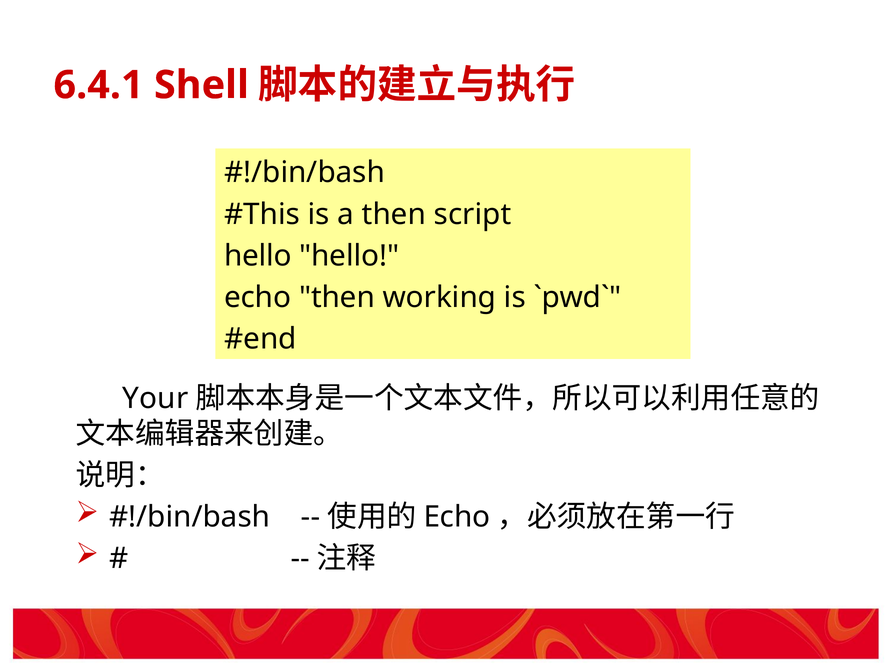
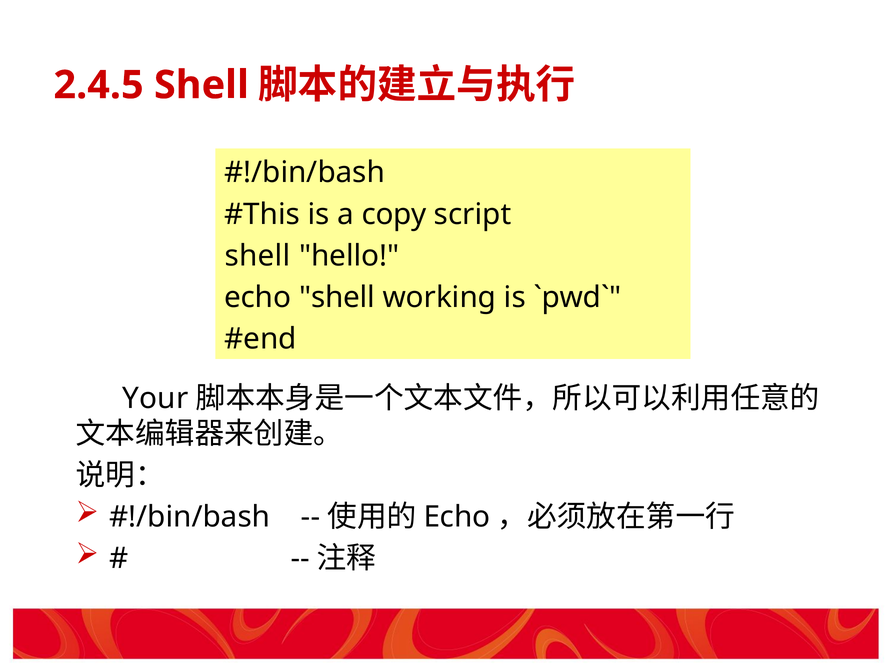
6.4.1: 6.4.1 -> 2.4.5 (99, 85)
a then: then -> copy (394, 214)
hello: hello -> shell (258, 256)
echo then: then -> shell (337, 297)
